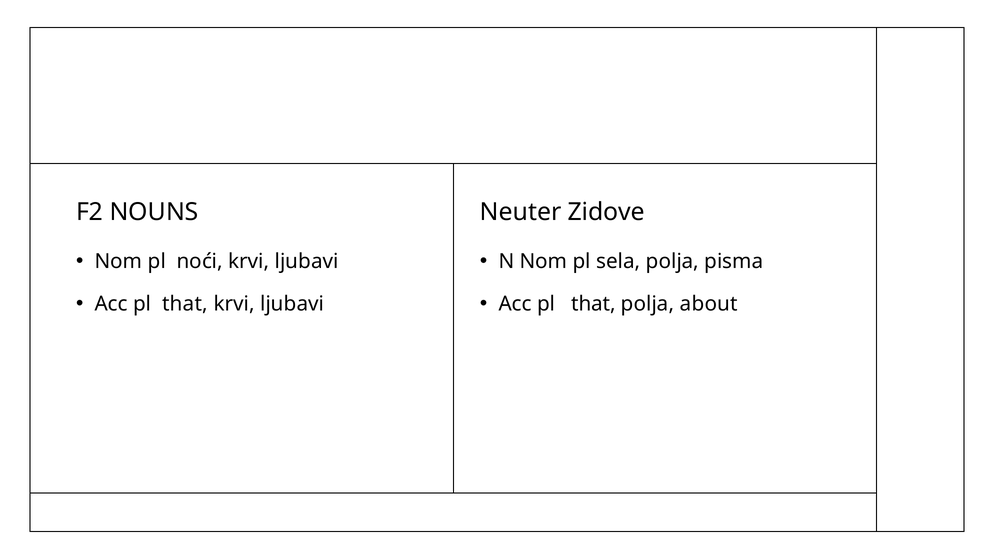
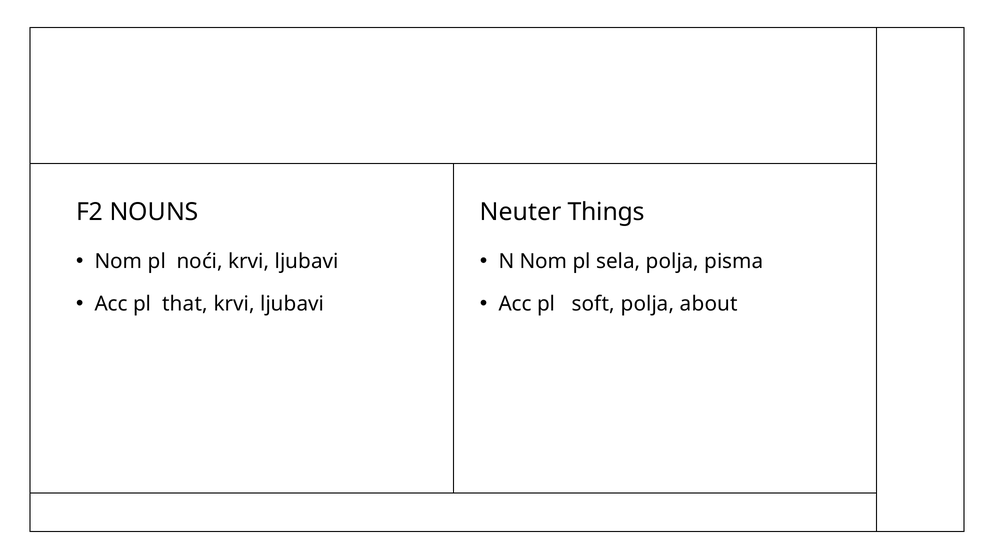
Zidove: Zidove -> Things (606, 212)
that: that -> soft (593, 304)
